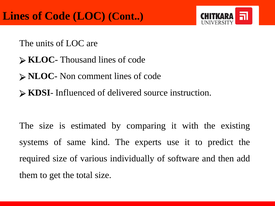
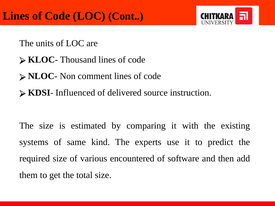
individually: individually -> encountered (132, 159)
